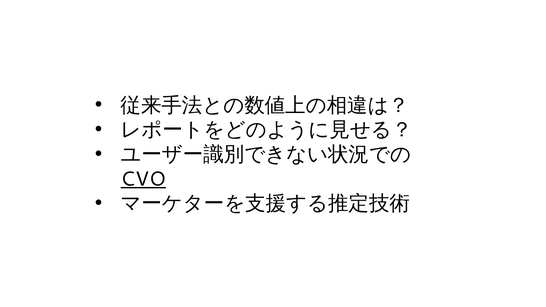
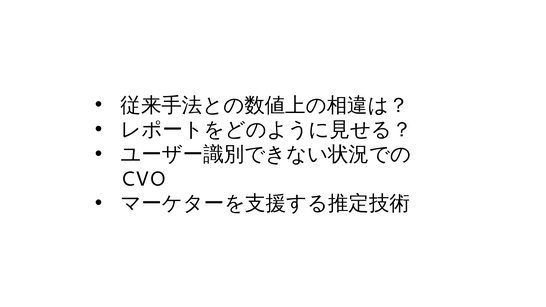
CVO underline: present -> none (143, 179)
